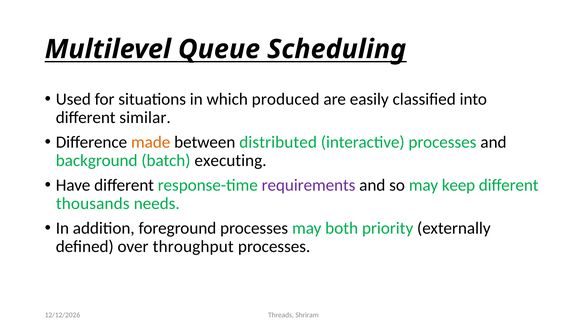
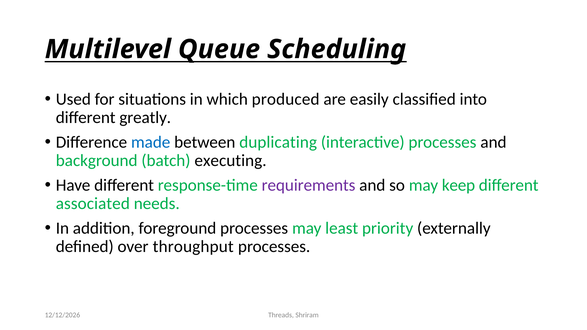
similar: similar -> greatly (145, 118)
made colour: orange -> blue (151, 142)
distributed: distributed -> duplicating (278, 142)
thousands: thousands -> associated (93, 204)
both: both -> least (342, 228)
